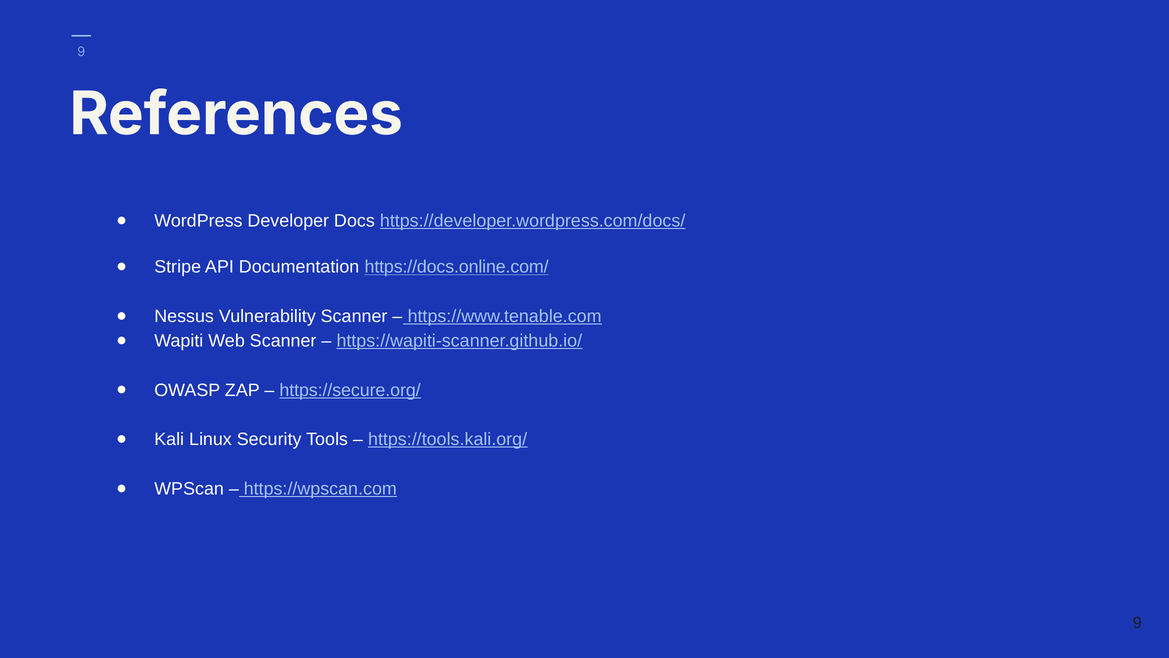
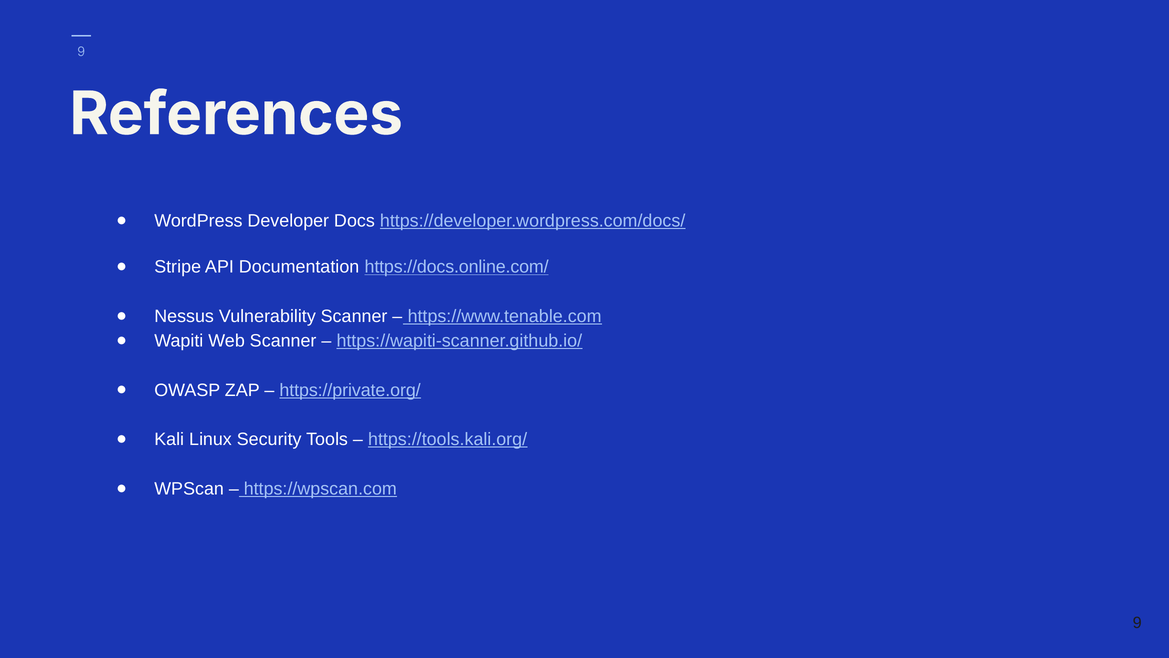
https://secure.org/: https://secure.org/ -> https://private.org/ (350, 390)
